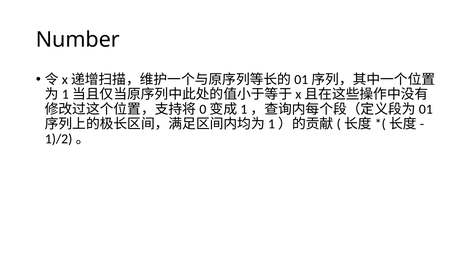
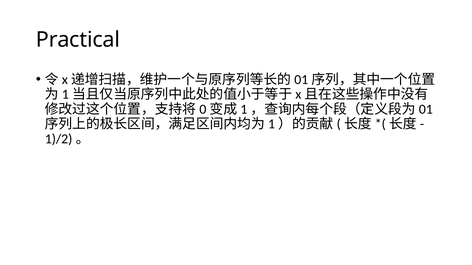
Number: Number -> Practical (78, 40)
